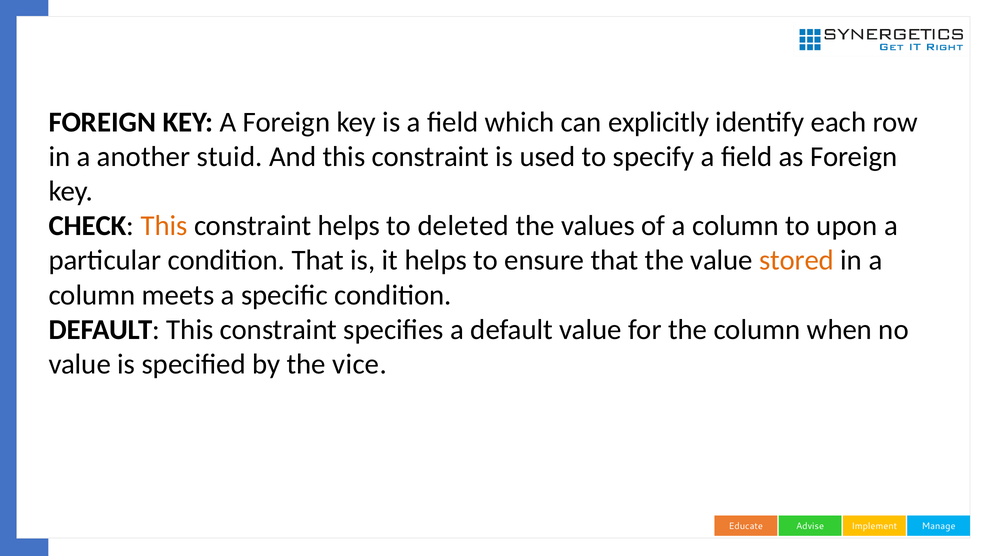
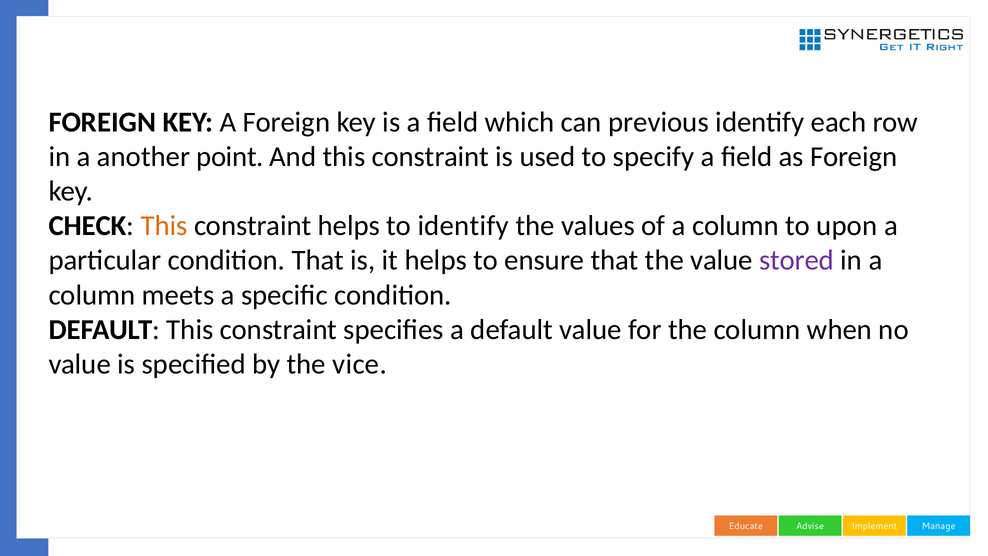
explicitly: explicitly -> previous (658, 122)
stuid: stuid -> point (230, 157)
to deleted: deleted -> identify (463, 226)
stored colour: orange -> purple (797, 260)
